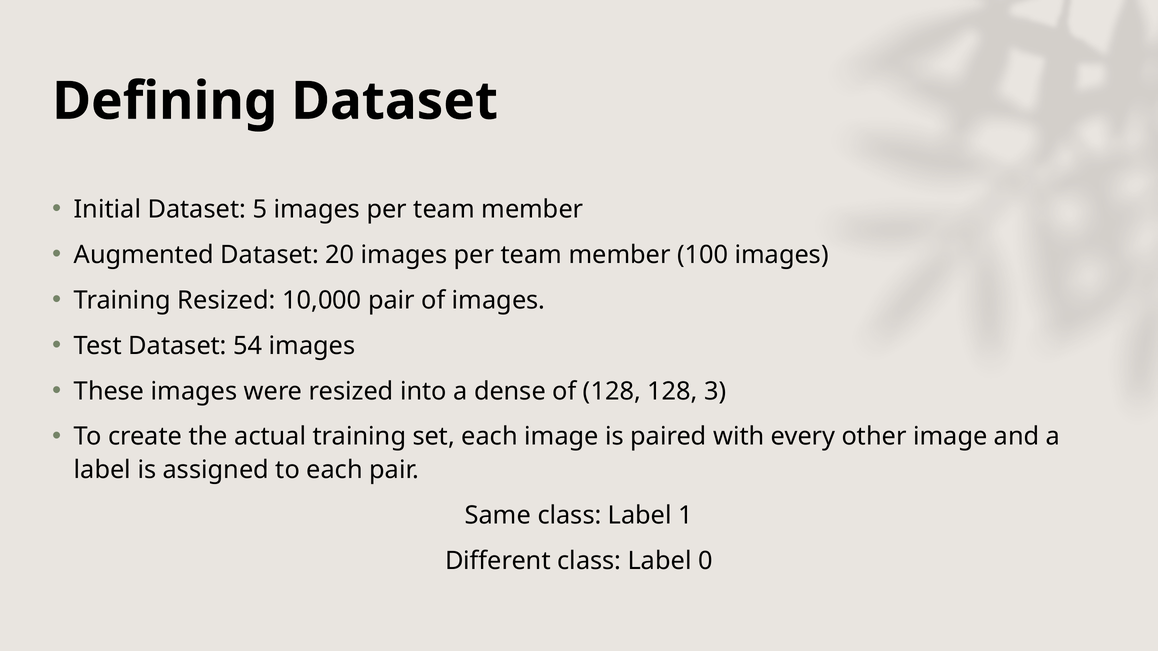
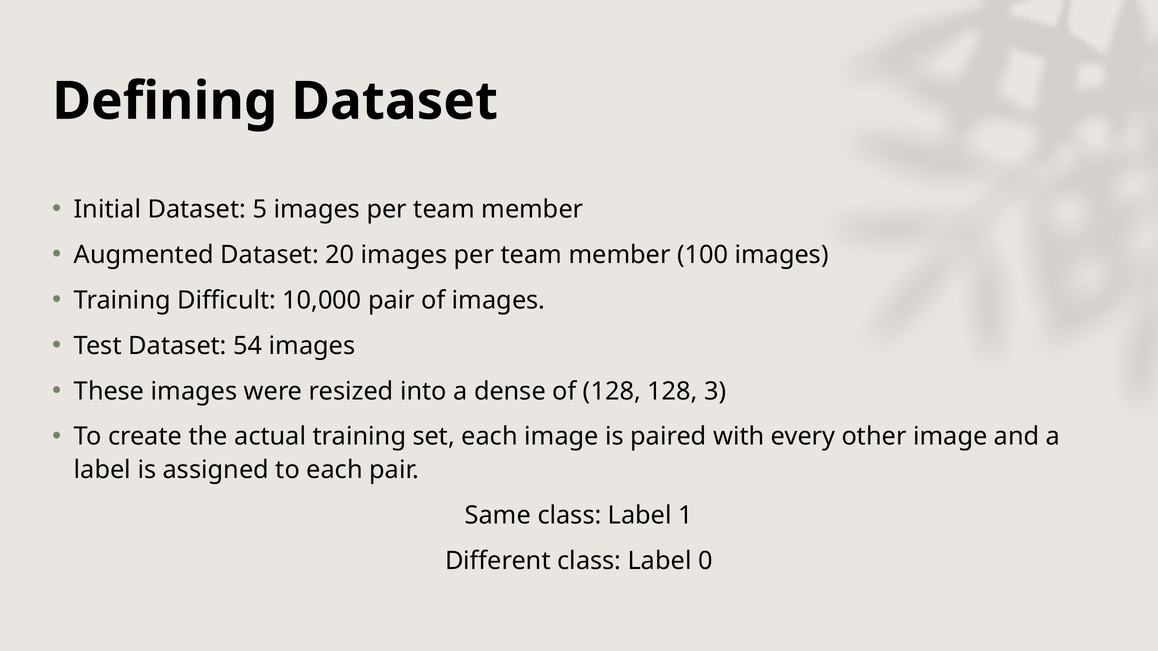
Training Resized: Resized -> Difficult (227, 300)
